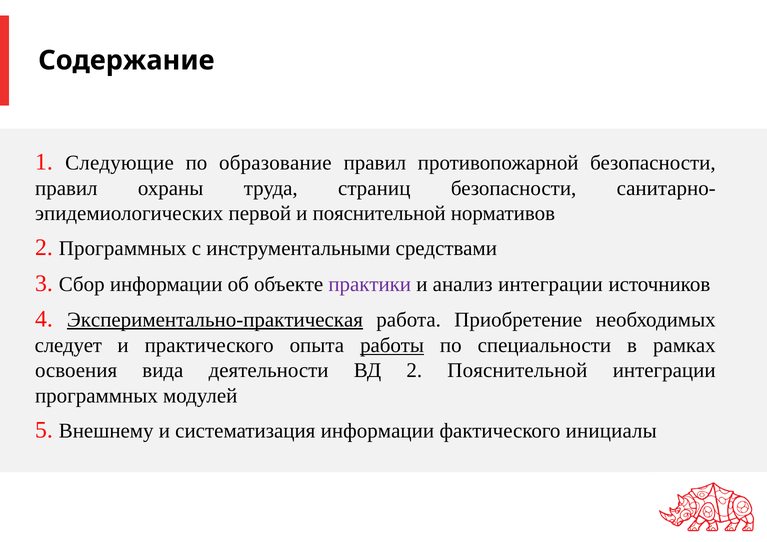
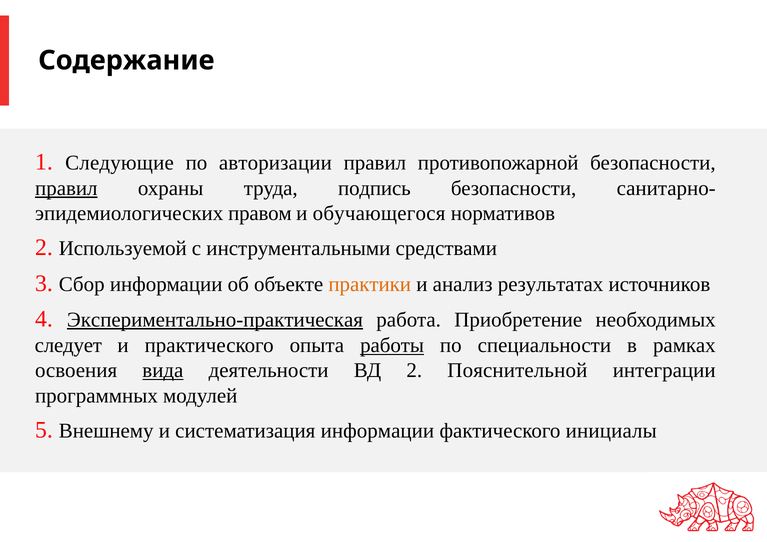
образование: образование -> авторизации (275, 163)
правил underline: none -> present (66, 188)
страниц: страниц -> подпись (374, 188)
первой: первой -> правом (260, 214)
и пояснительной: пояснительной -> обучающегося (379, 214)
2 Программных: Программных -> Используемой (123, 249)
практики colour: purple -> orange (370, 284)
анализ интеграции: интеграции -> результатах (551, 284)
вида underline: none -> present (163, 371)
